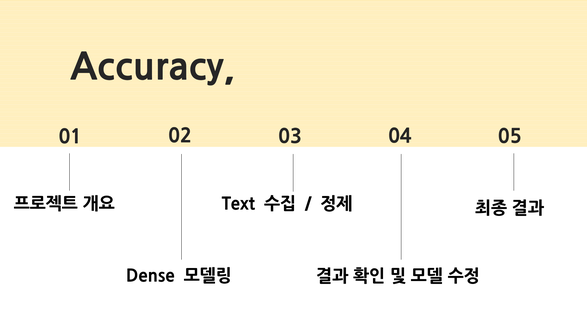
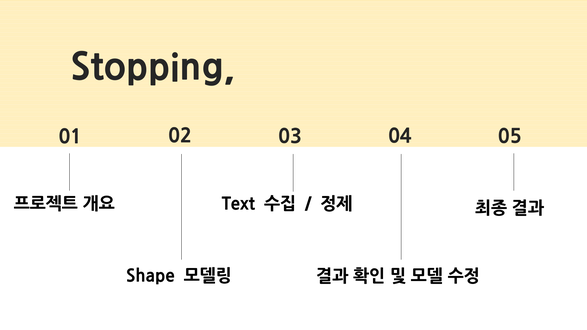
Accuracy: Accuracy -> Stopping (153, 68)
Dense: Dense -> Shape (150, 276)
